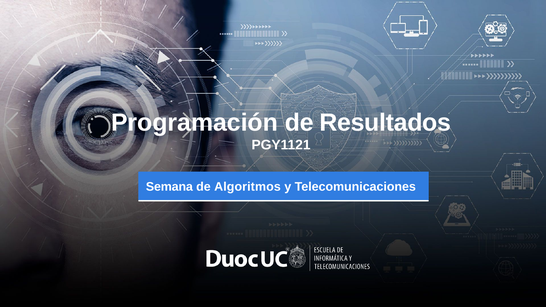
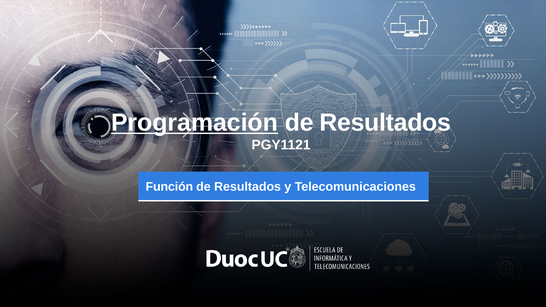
Programación underline: none -> present (194, 123)
Semana: Semana -> Función (169, 187)
Algoritmos: Algoritmos -> Resultados (248, 187)
